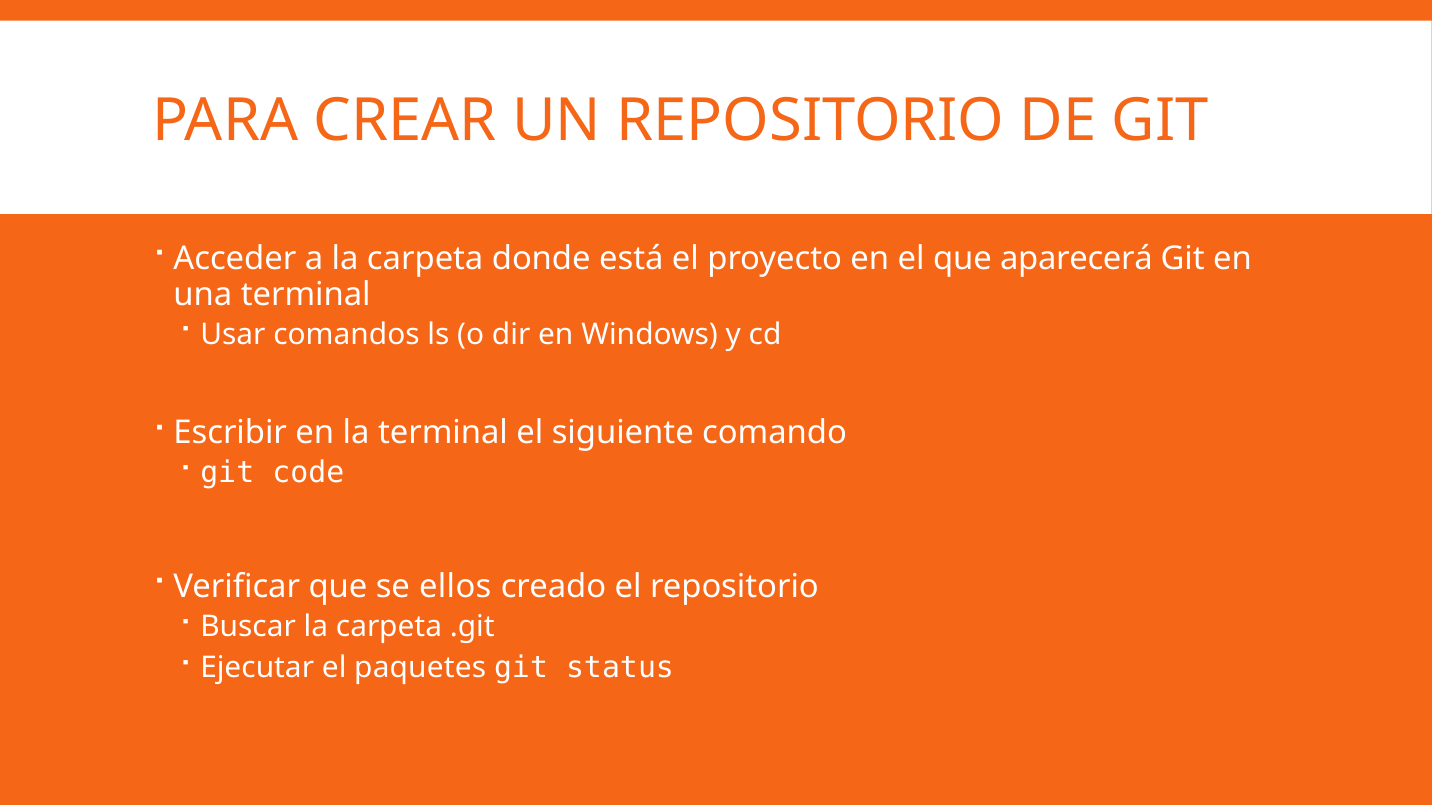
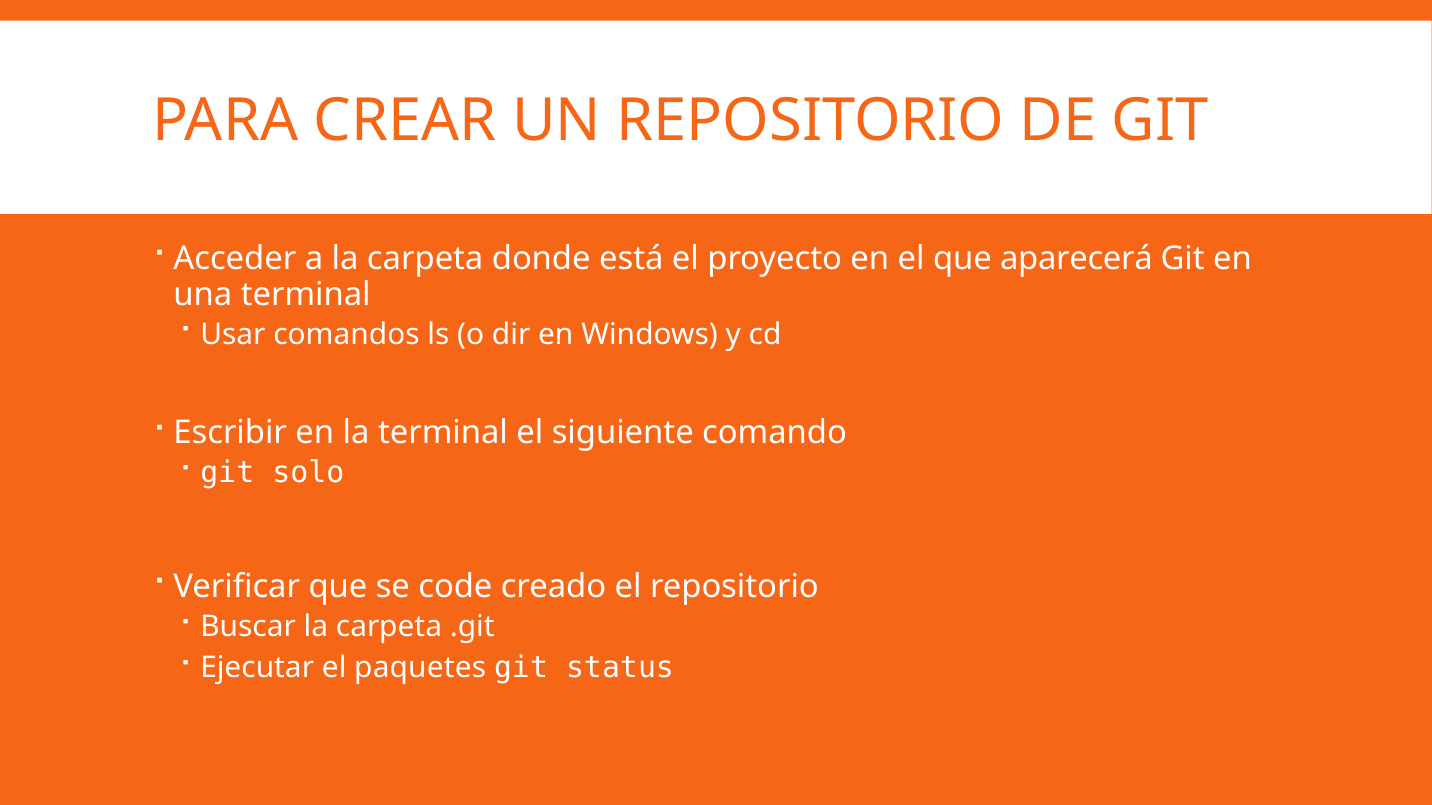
code: code -> solo (308, 473)
ellos: ellos -> code (455, 587)
